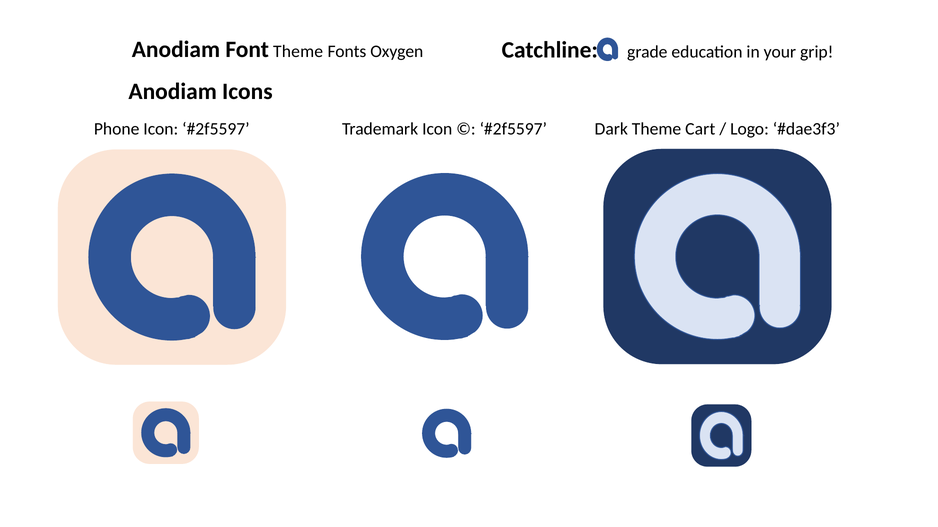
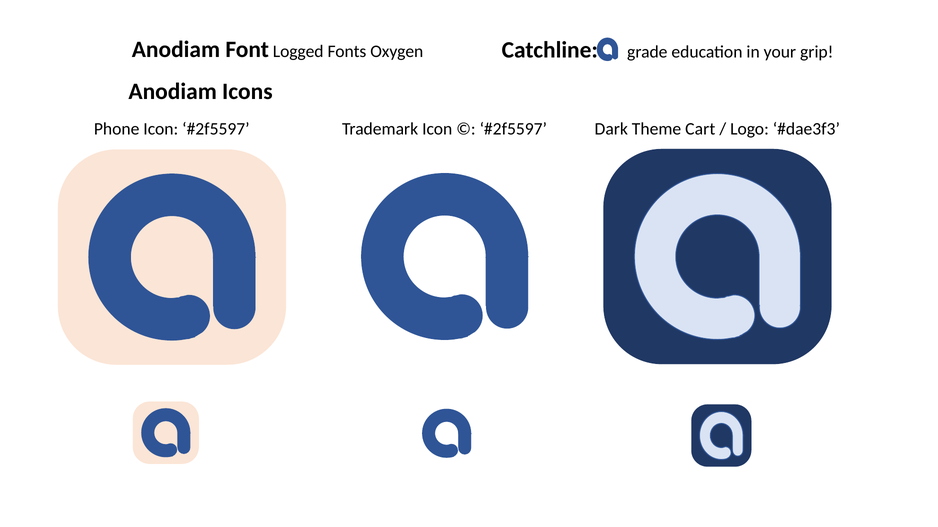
Font Theme: Theme -> Logged (298, 52)
